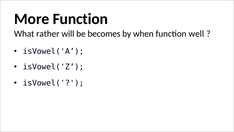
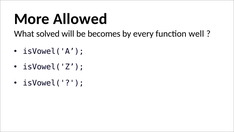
More Function: Function -> Allowed (80, 19)
rather: rather -> solved (48, 34)
when: when -> every (143, 34)
